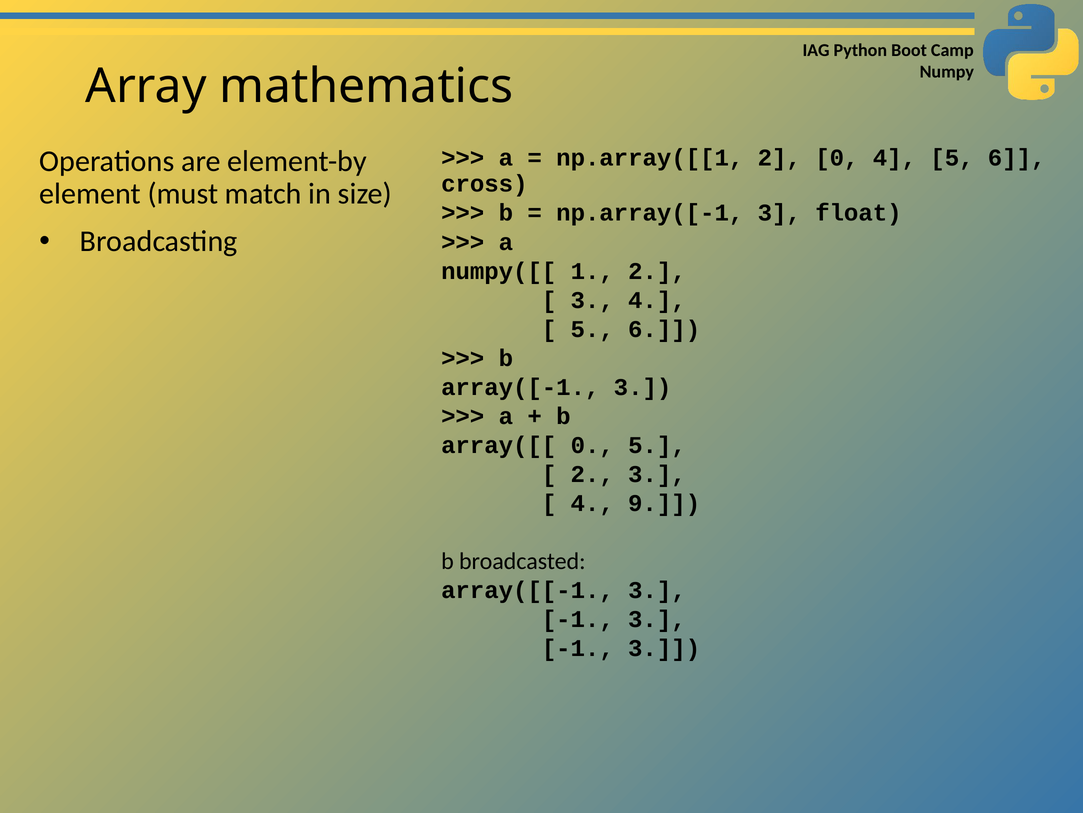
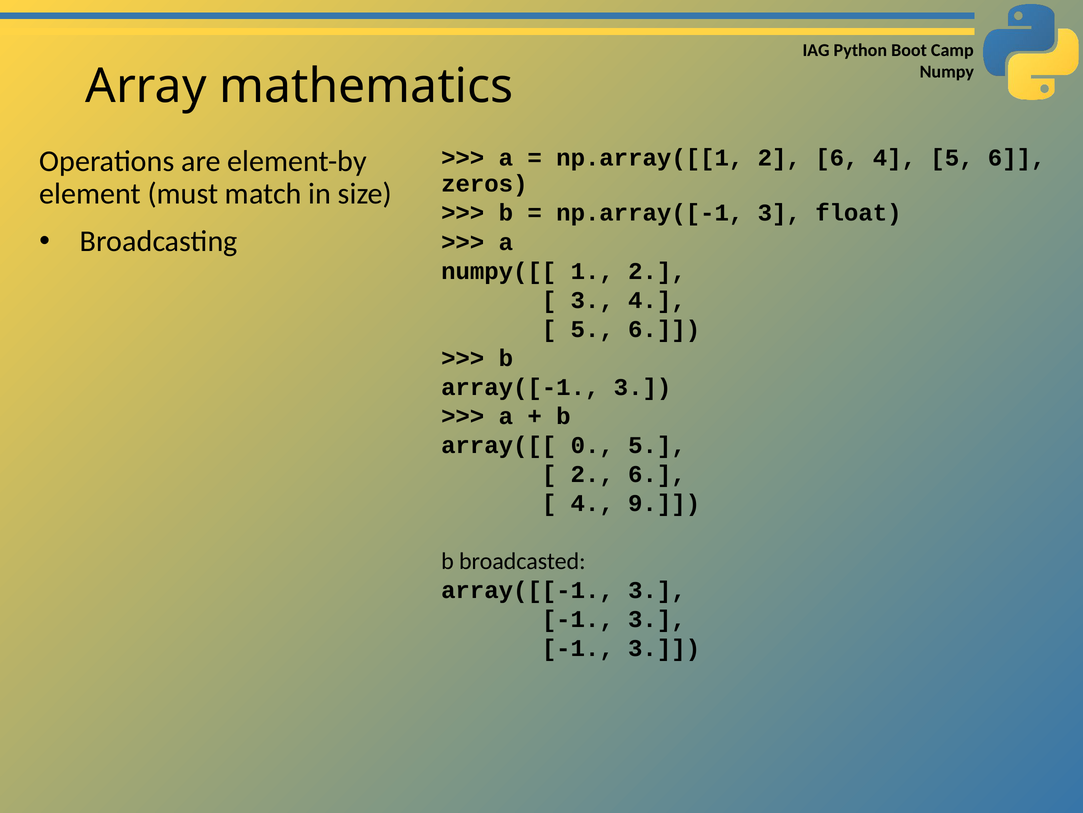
np.array([[1 2 0: 0 -> 6 (837, 158)
cross: cross -> zeros (484, 184)
3: 3 -> 6 (657, 474)
